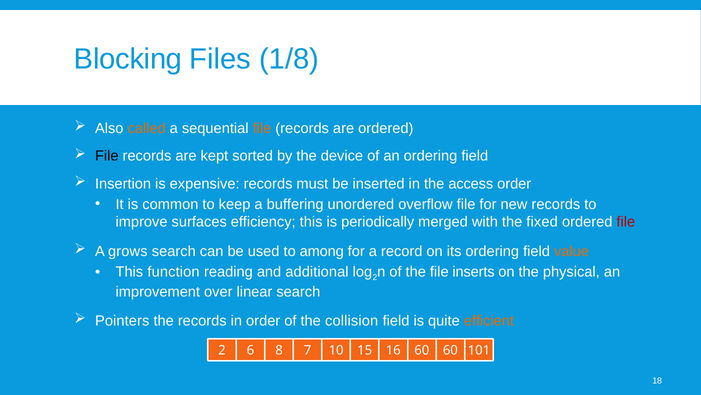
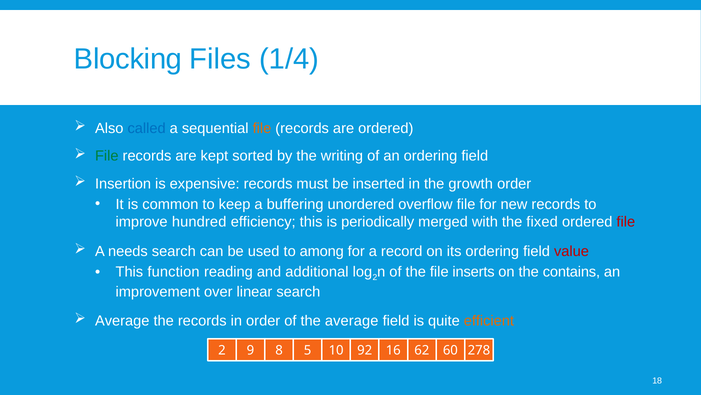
1/8: 1/8 -> 1/4 (289, 59)
called colour: orange -> blue (147, 128)
File colour: black -> green (107, 156)
device: device -> writing (342, 156)
access: access -> growth (471, 184)
surfaces: surfaces -> hundred (199, 222)
grows: grows -> needs (128, 251)
value colour: orange -> red (571, 251)
physical: physical -> contains (571, 271)
Pointers: Pointers -> Average (122, 320)
the collision: collision -> average (352, 320)
6: 6 -> 9 (250, 350)
7: 7 -> 5 (308, 350)
15: 15 -> 92 (365, 350)
16 60: 60 -> 62 (422, 350)
101: 101 -> 278 (479, 350)
